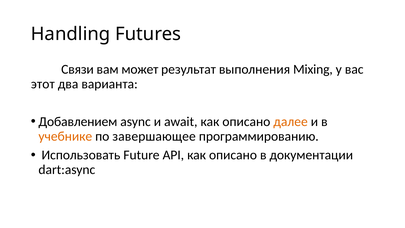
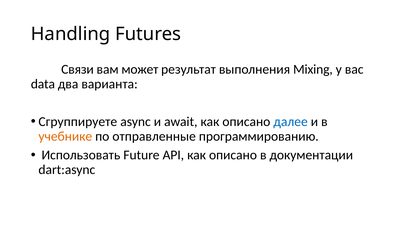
этот: этот -> data (43, 84)
Добавлением: Добавлением -> Сгруппируете (78, 122)
далее colour: orange -> blue (291, 122)
завершающее: завершающее -> отправленные (154, 136)
